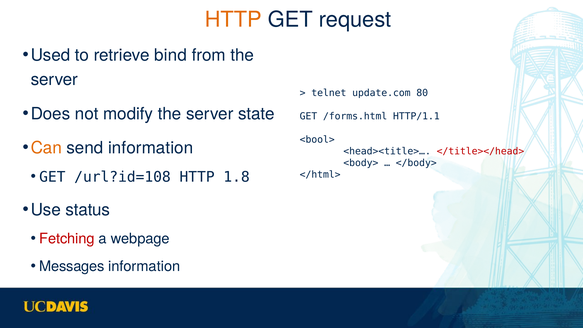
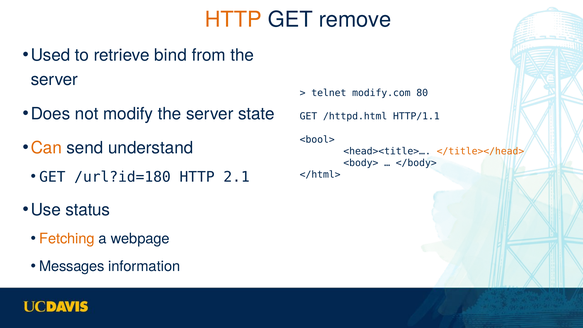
request: request -> remove (355, 20)
update.com: update.com -> modify.com (381, 93)
/forms.html: /forms.html -> /httpd.html (355, 116)
send information: information -> understand (151, 148)
</title></head> colour: red -> orange (480, 151)
/url?id=108: /url?id=108 -> /url?id=180 (122, 177)
1.8: 1.8 -> 2.1 (237, 177)
Fetching colour: red -> orange (67, 239)
